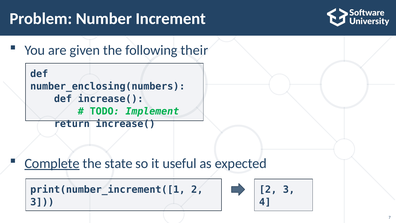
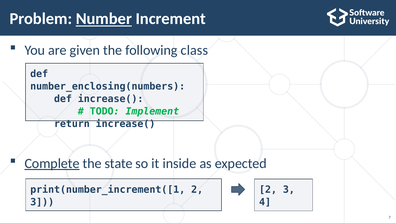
Number underline: none -> present (104, 19)
their: their -> class (194, 50)
useful: useful -> inside (179, 163)
